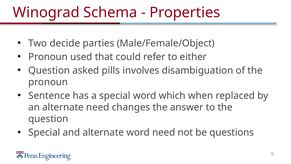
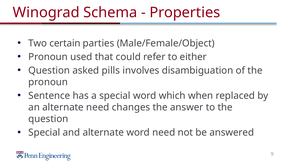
decide: decide -> certain (65, 43)
questions: questions -> answered (232, 132)
